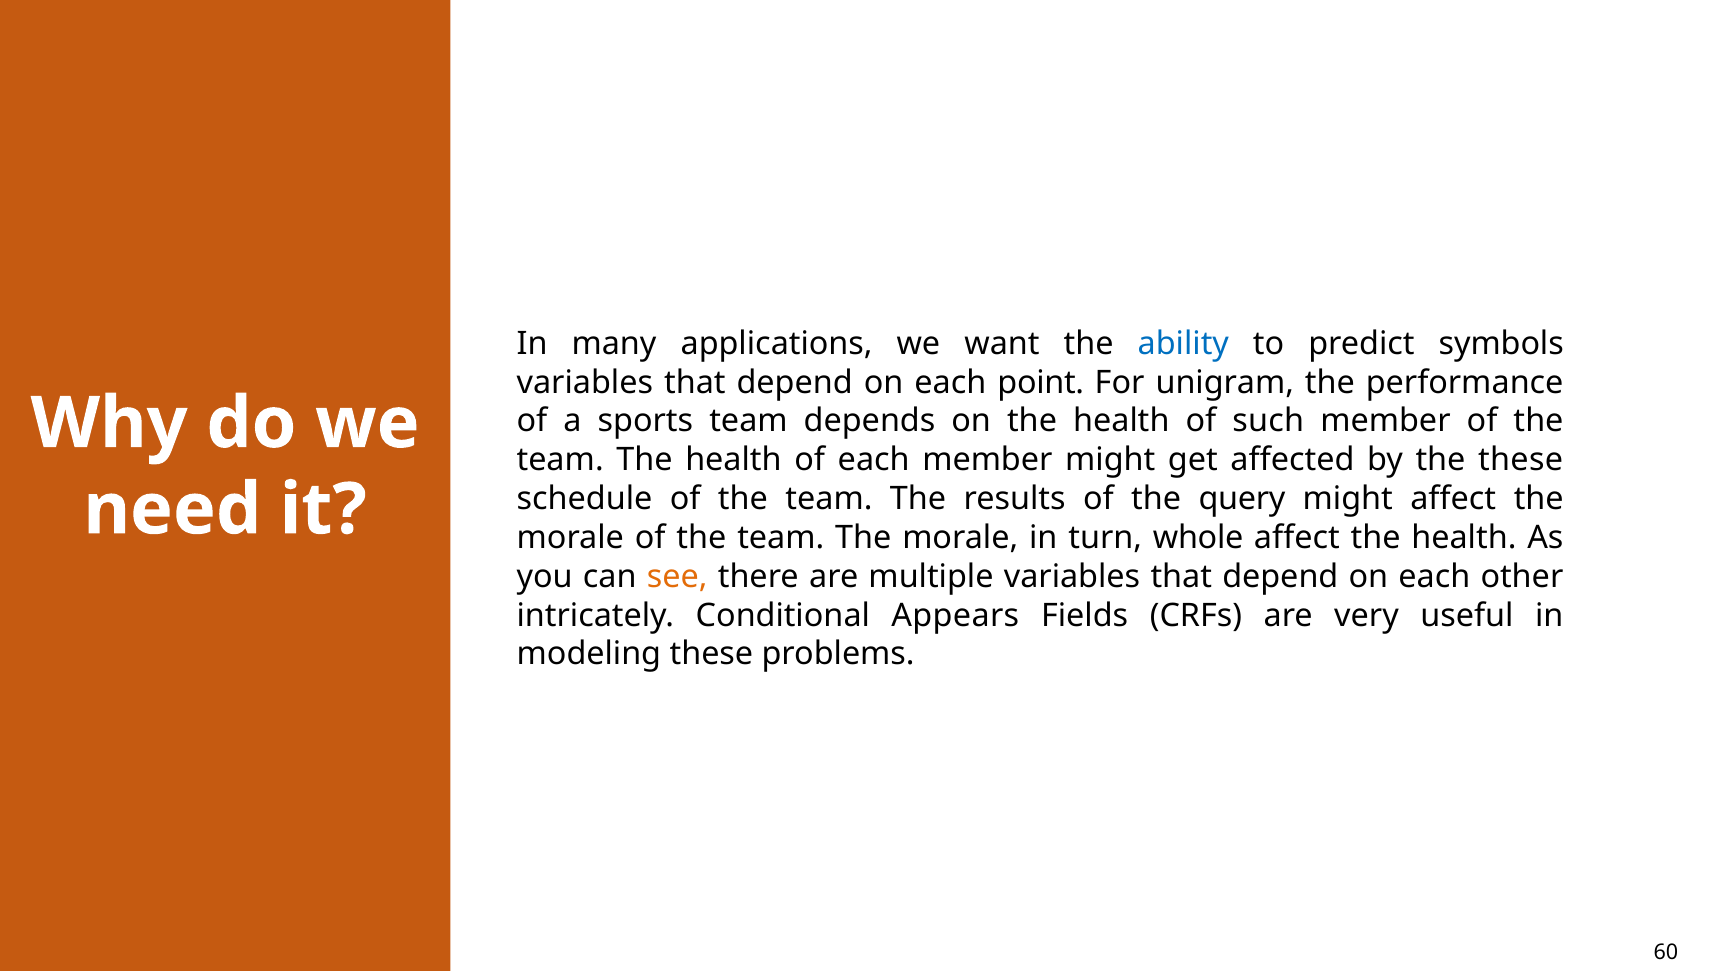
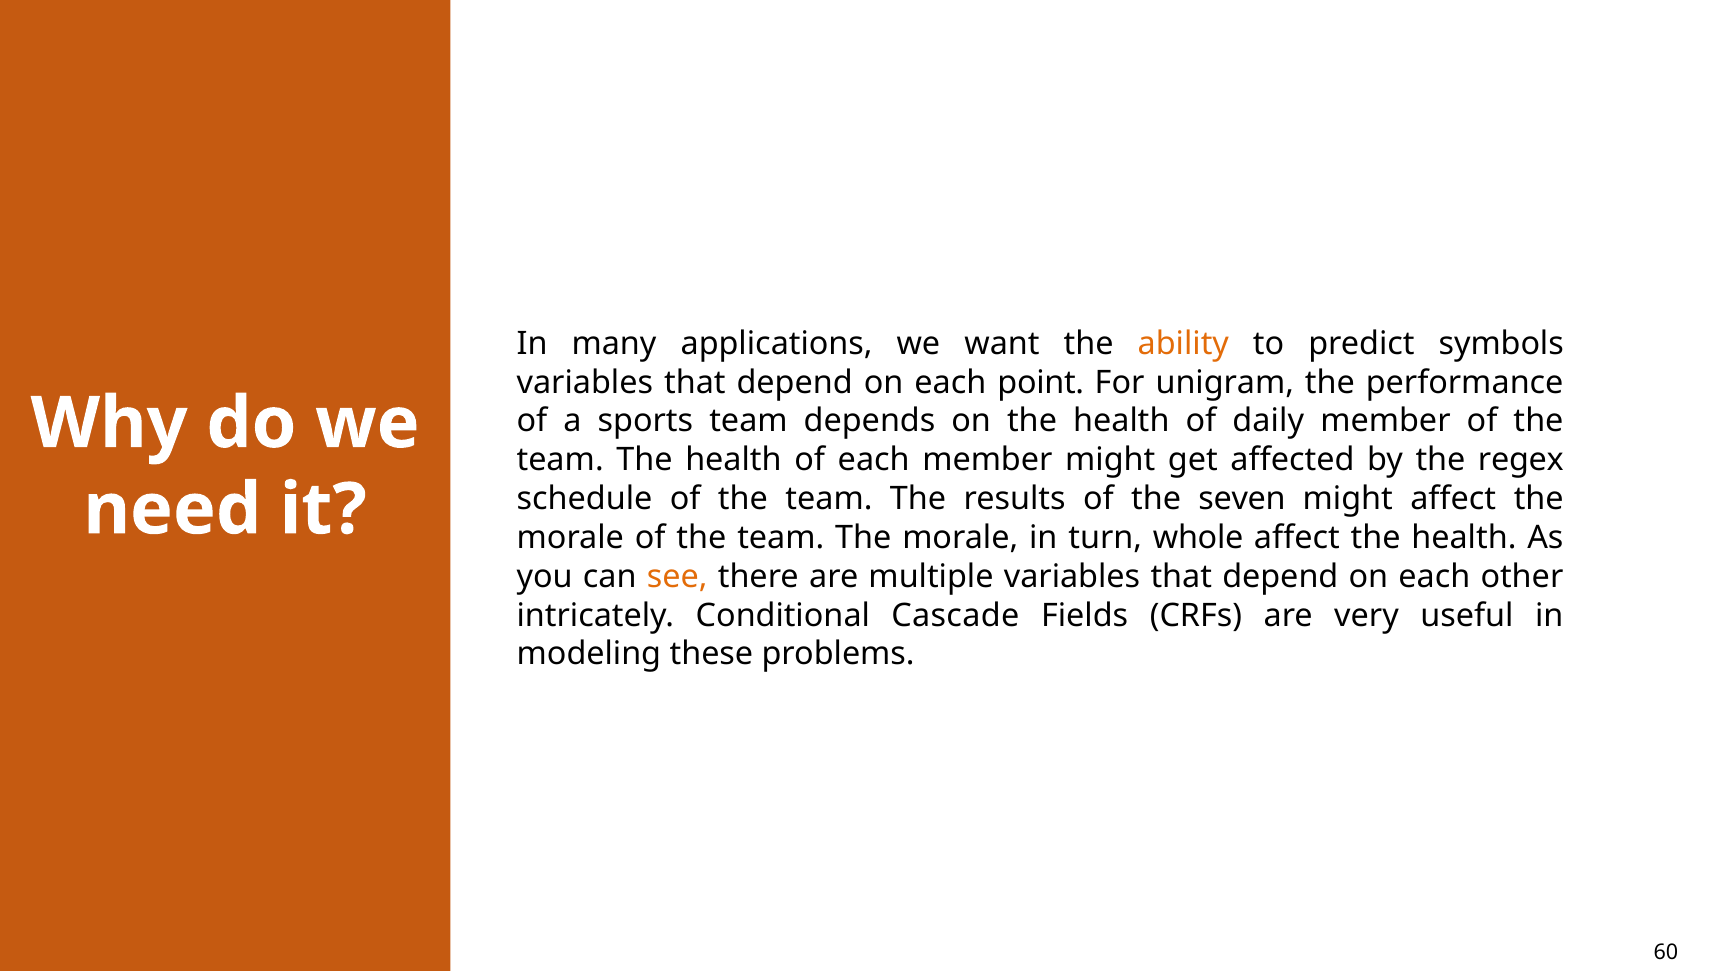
ability colour: blue -> orange (1183, 343)
such: such -> daily (1268, 421)
the these: these -> regex (1521, 460)
query: query -> seven (1242, 499)
Appears: Appears -> Cascade (955, 615)
